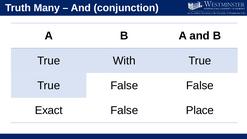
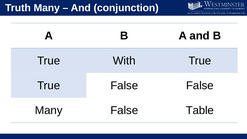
Exact: Exact -> Many (49, 110)
Place: Place -> Table (200, 110)
